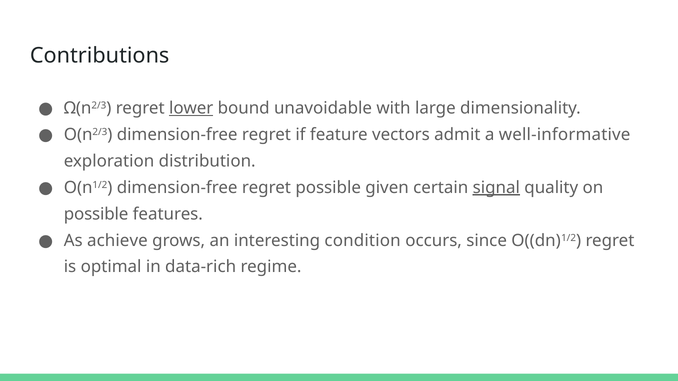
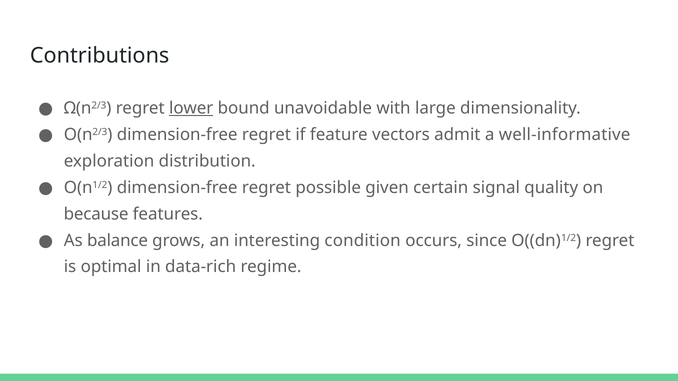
signal underline: present -> none (496, 188)
possible: possible -> because (96, 214)
achieve: achieve -> balance (118, 241)
